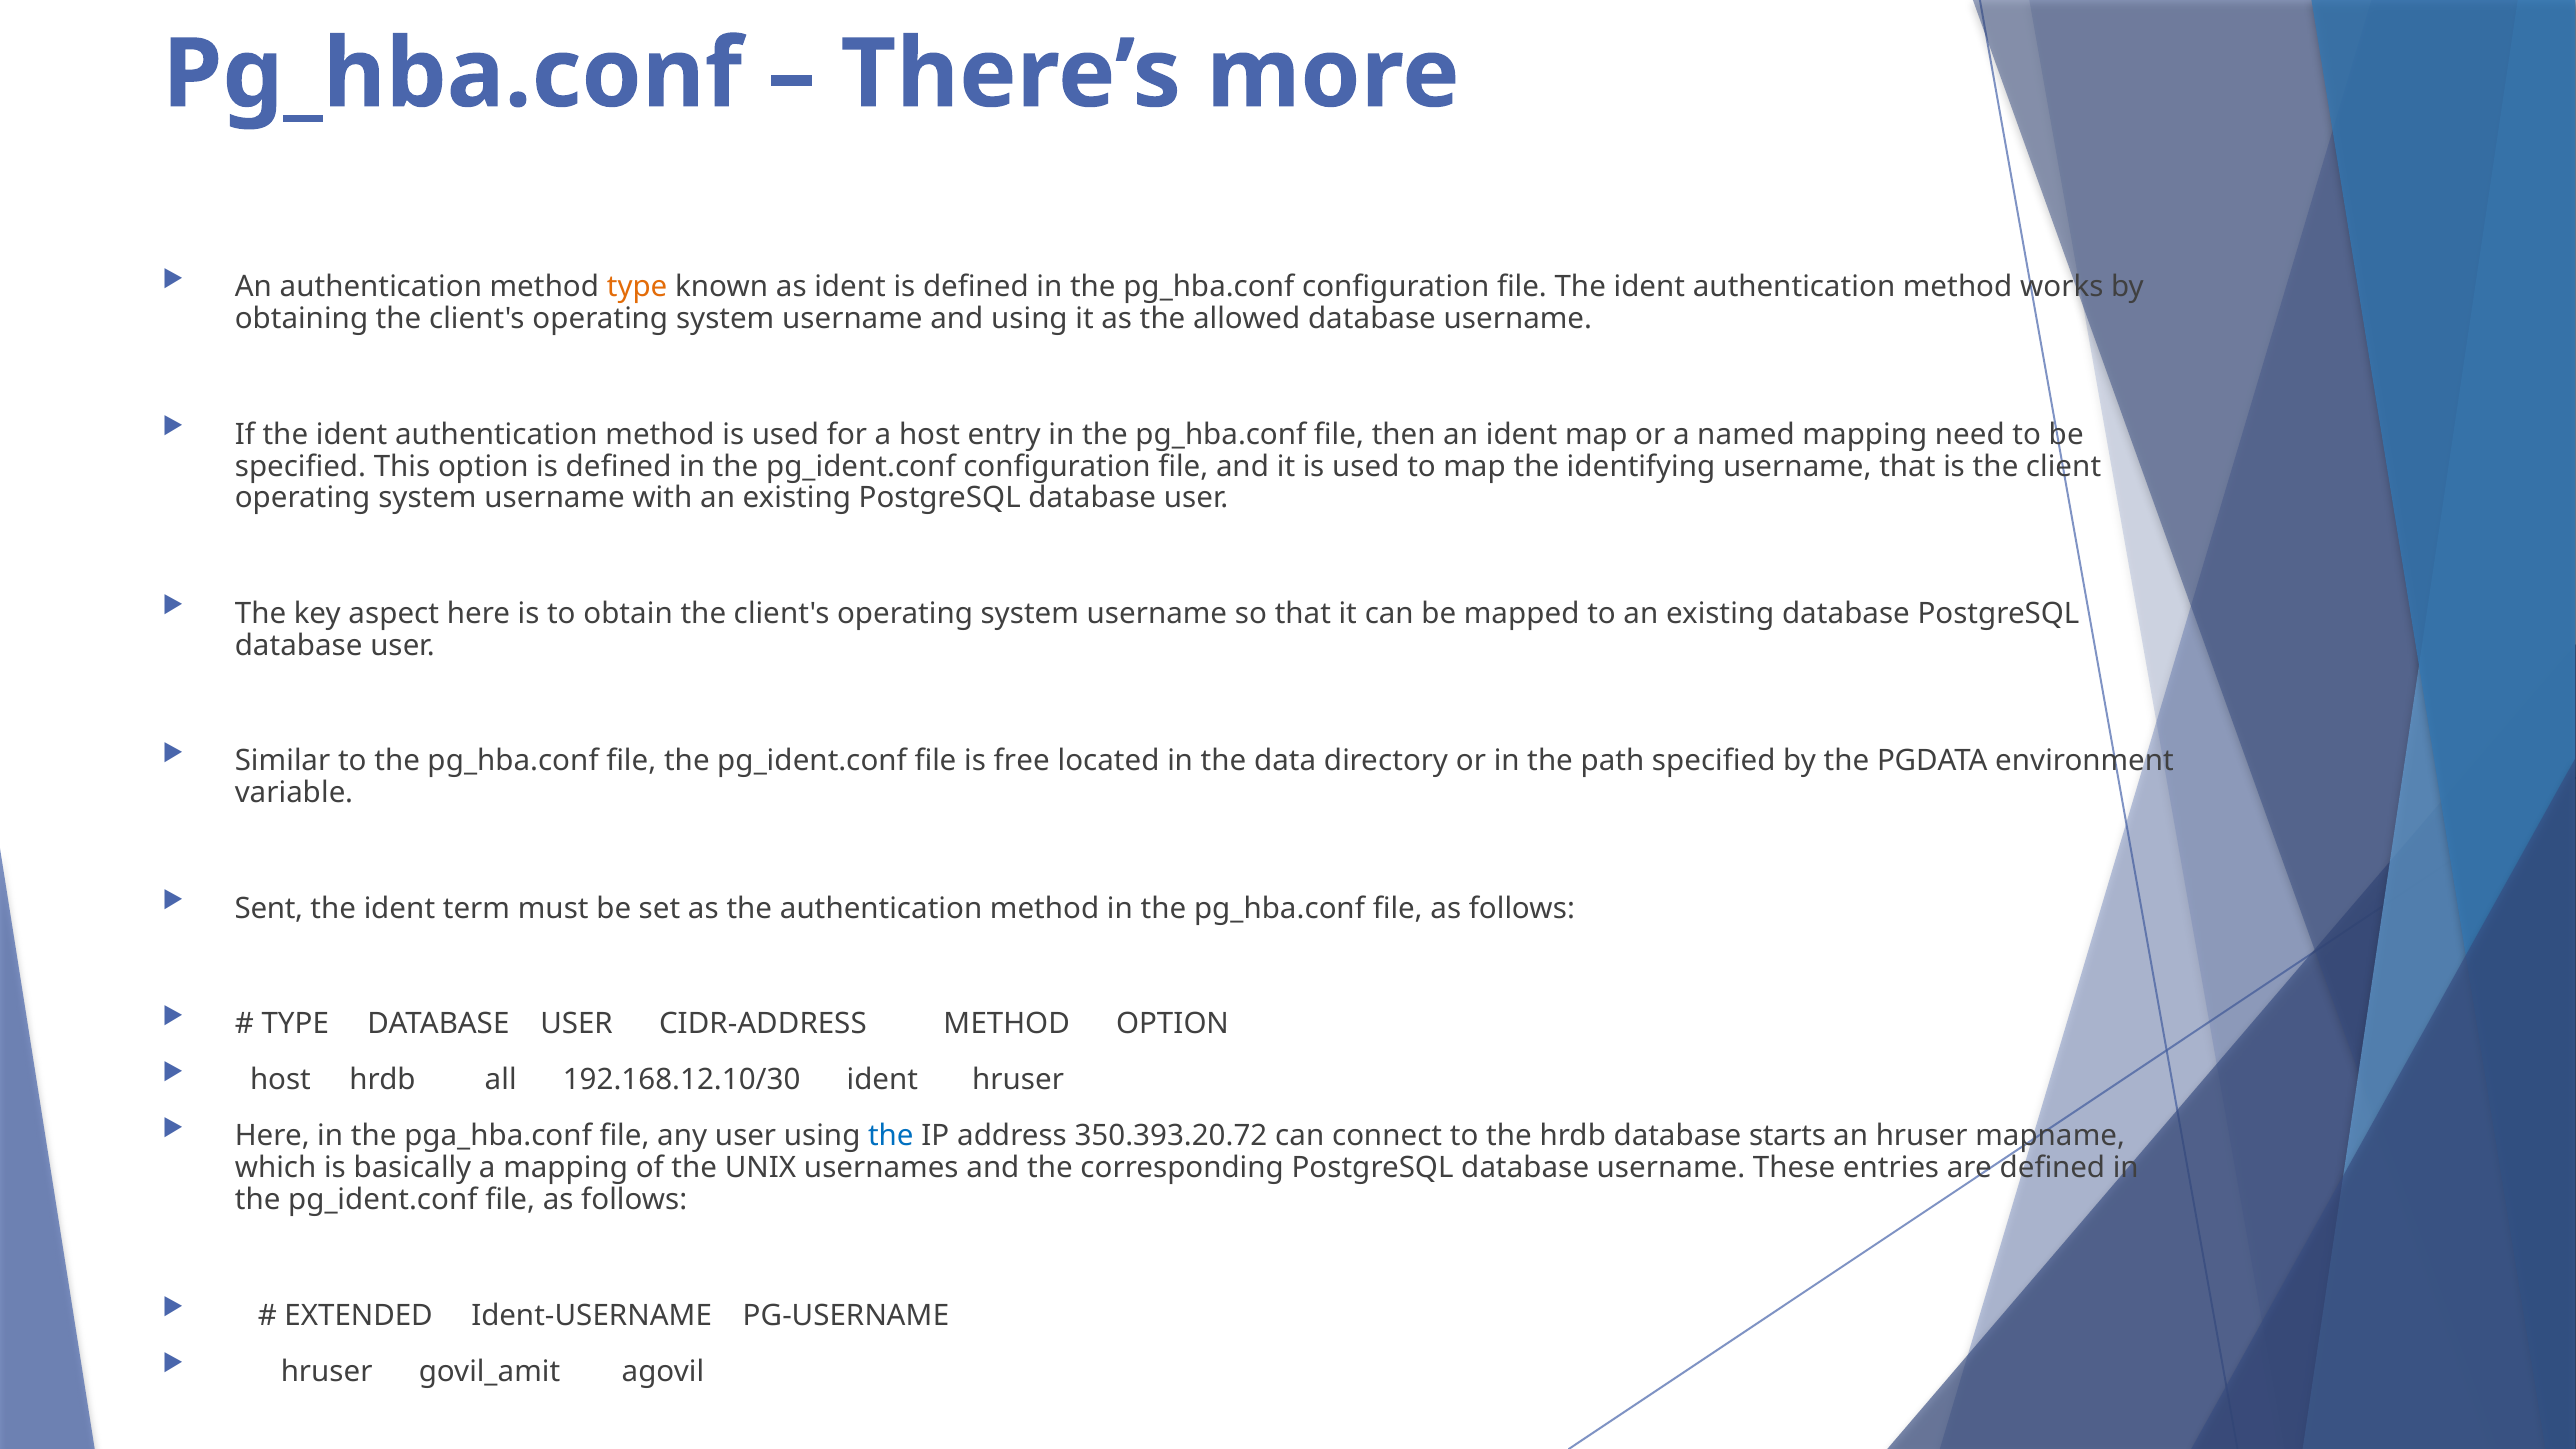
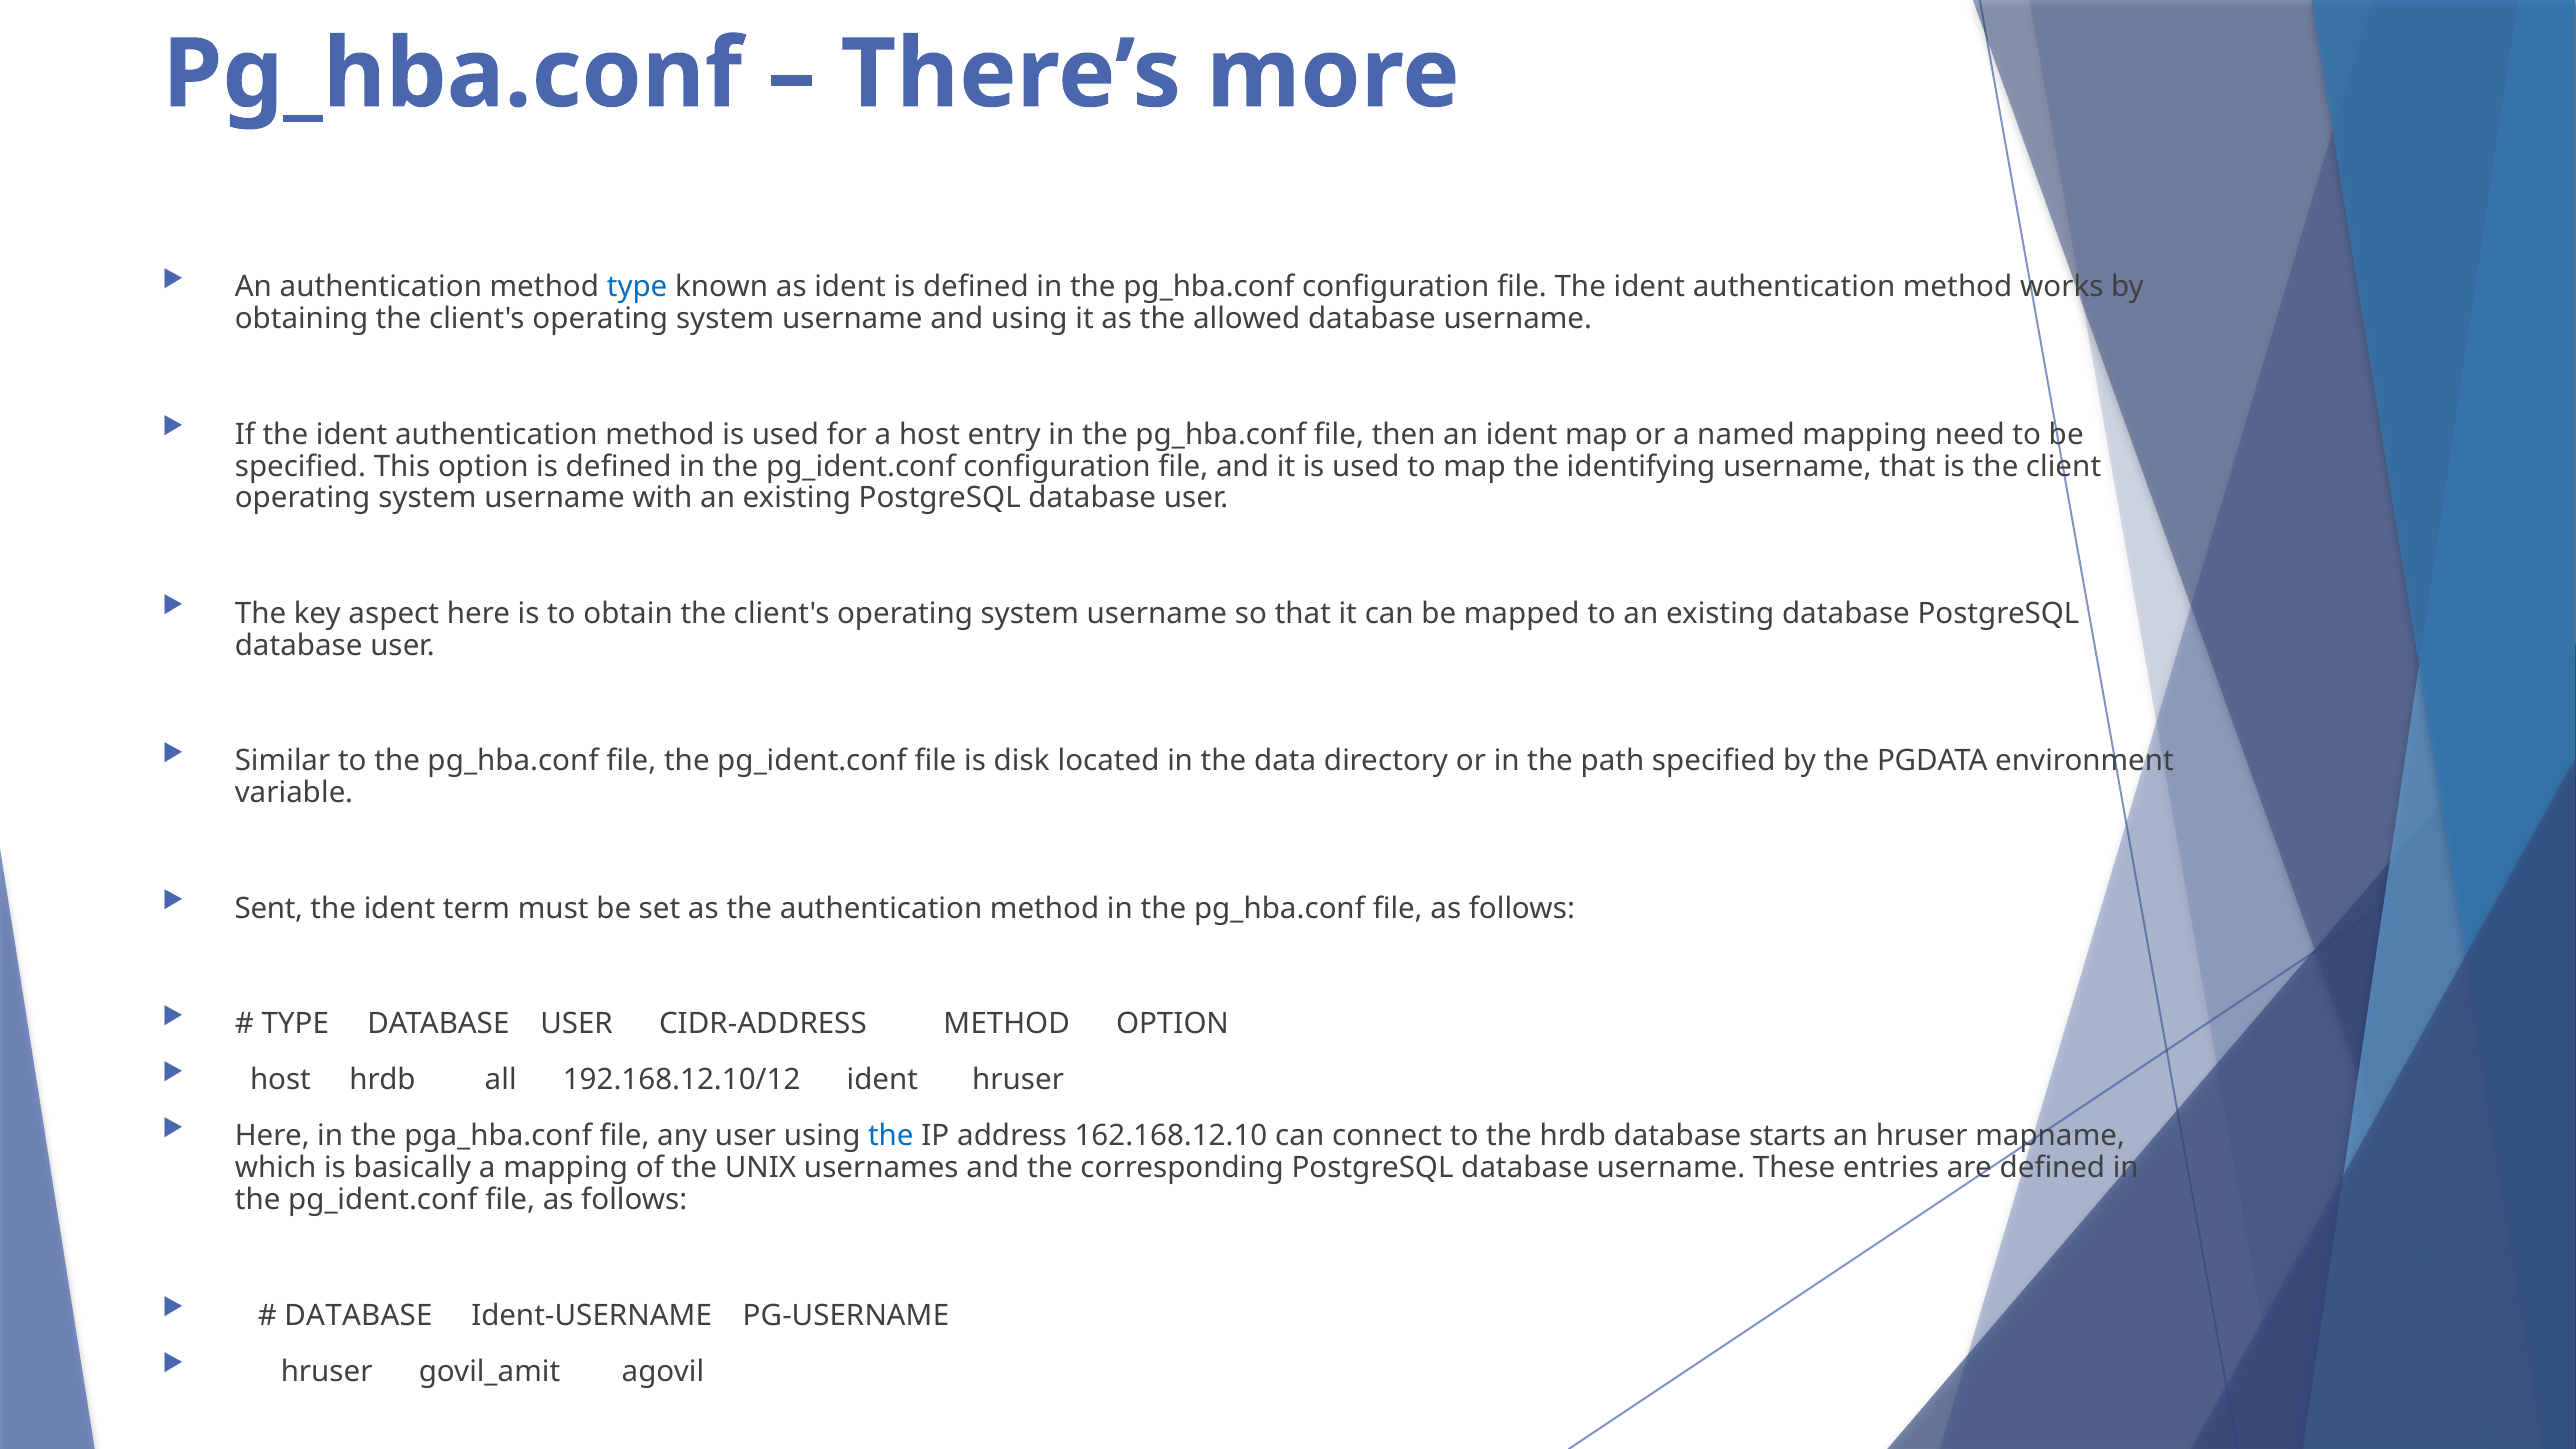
type colour: orange -> blue (637, 287)
free: free -> disk (1022, 761)
192.168.12.10/30: 192.168.12.10/30 -> 192.168.12.10/12 (682, 1080)
350.393.20.72: 350.393.20.72 -> 162.168.12.10 (1171, 1136)
EXTENDED: EXTENDED -> DATABASE (358, 1315)
